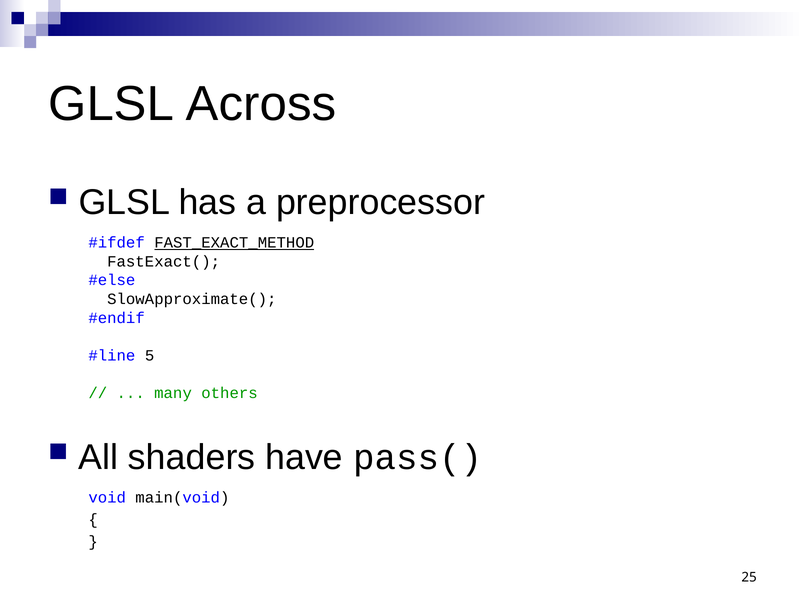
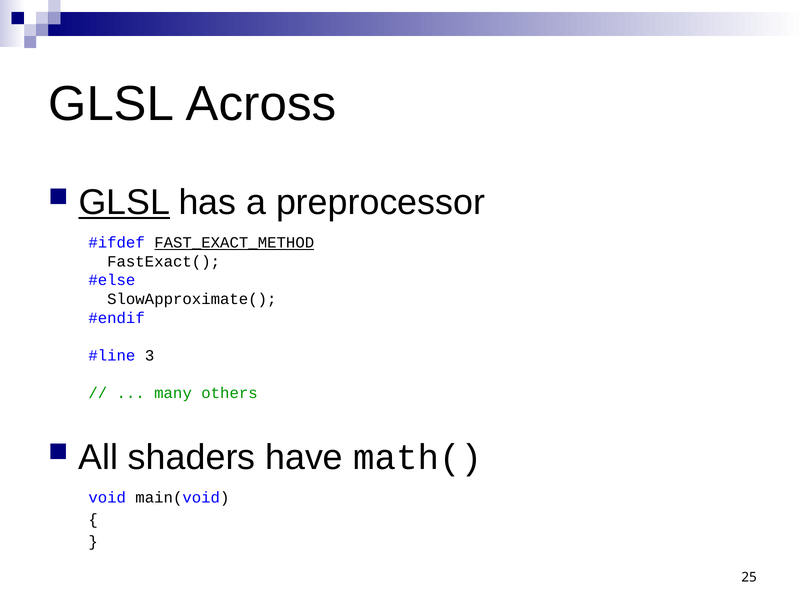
GLSL underline: none -> present (124, 202)
5: 5 -> 3 (150, 355)
pass(: pass( -> math( (418, 457)
